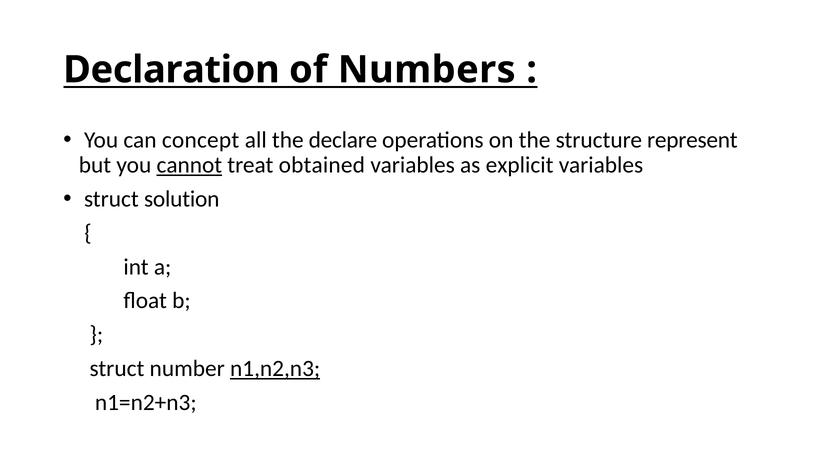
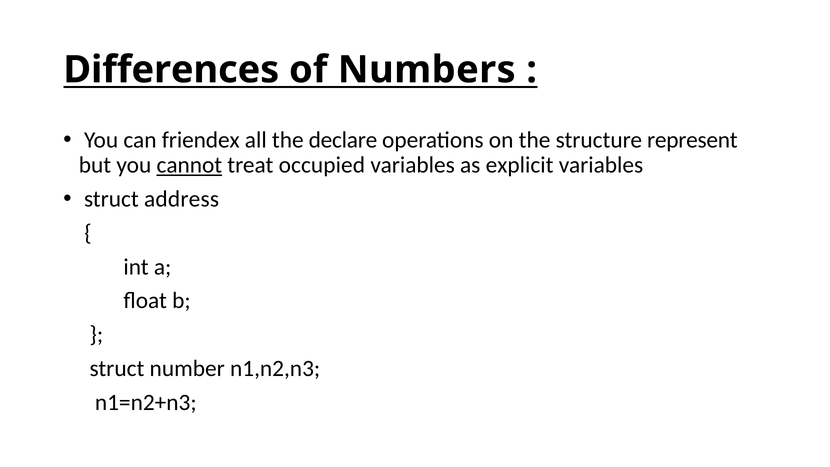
Declaration: Declaration -> Differences (171, 70)
concept: concept -> friendex (201, 140)
obtained: obtained -> occupied (322, 165)
solution: solution -> address (182, 199)
n1,n2,n3 underline: present -> none (275, 368)
